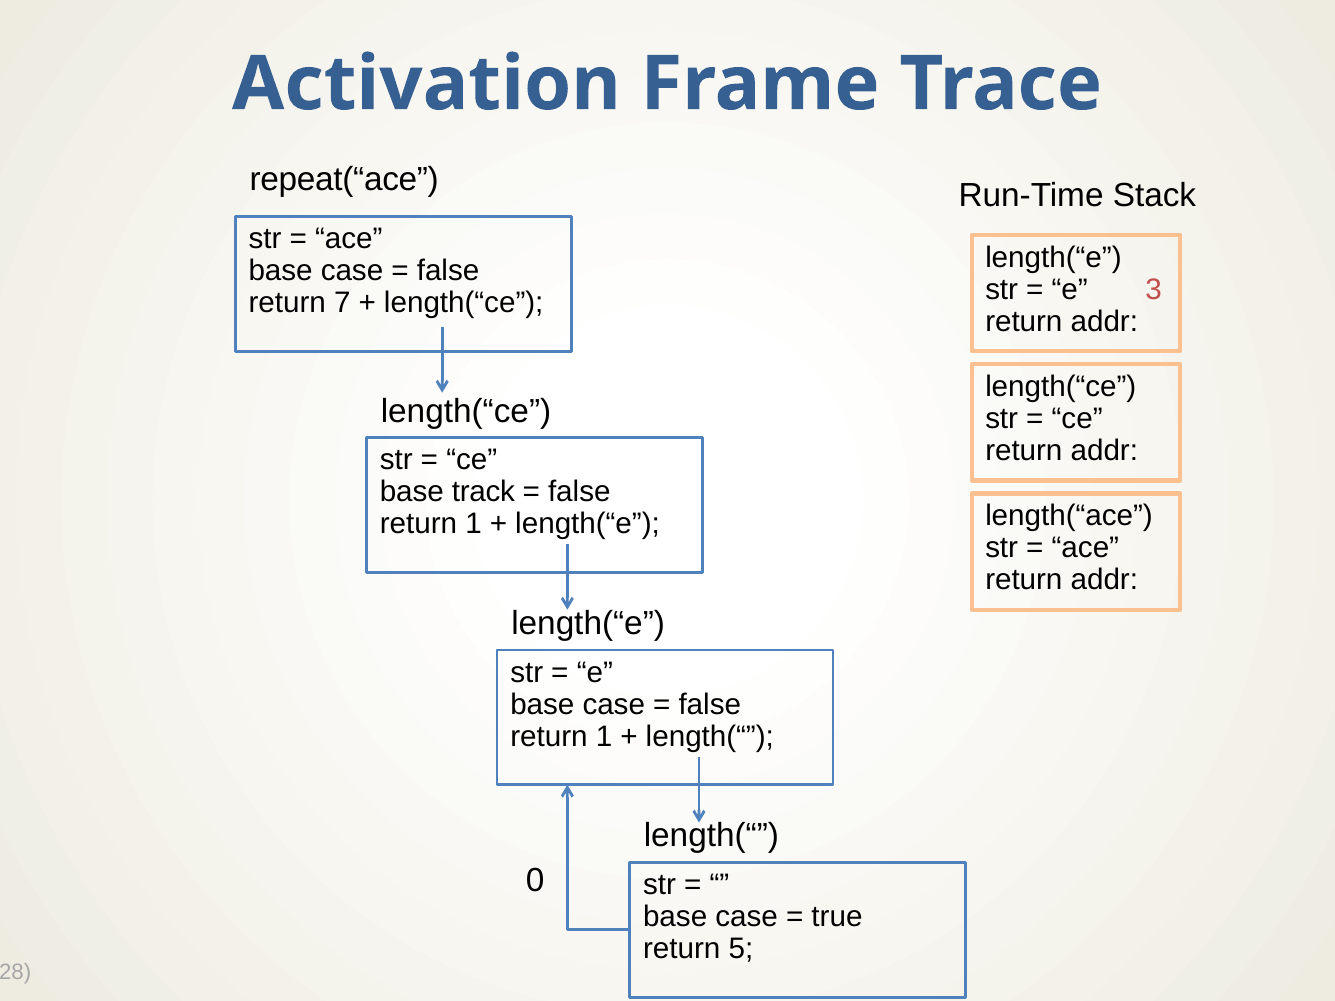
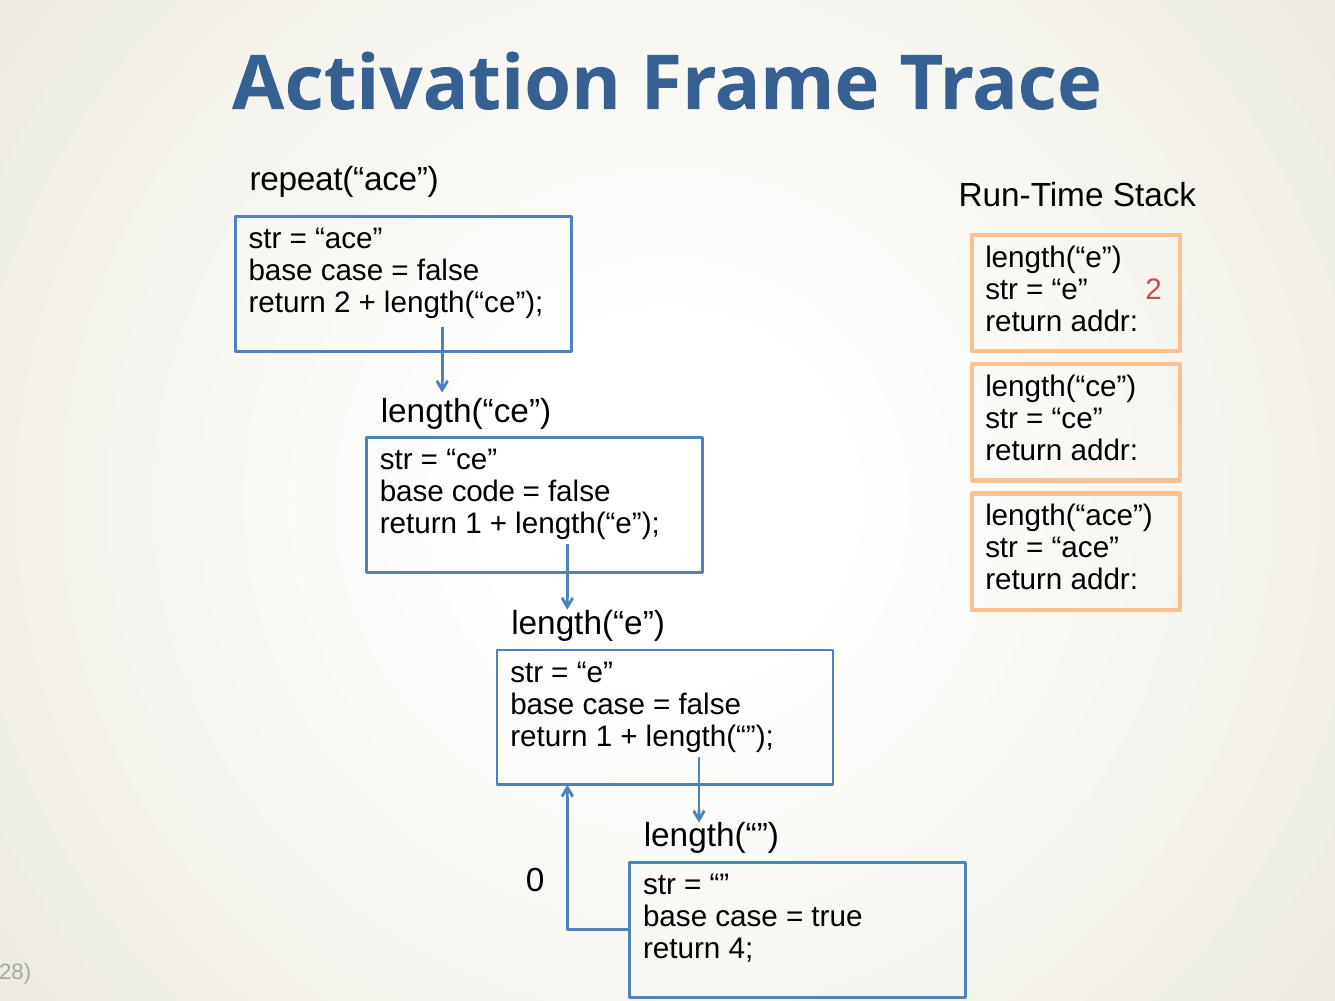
e 3: 3 -> 2 (1154, 289)
return 7: 7 -> 2 (342, 303)
track: track -> code (483, 492)
5: 5 -> 4 (741, 949)
